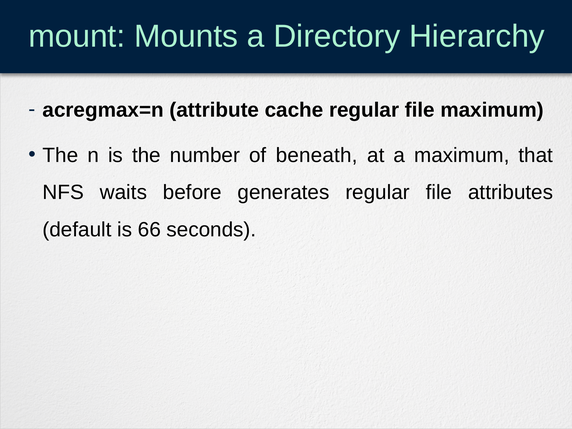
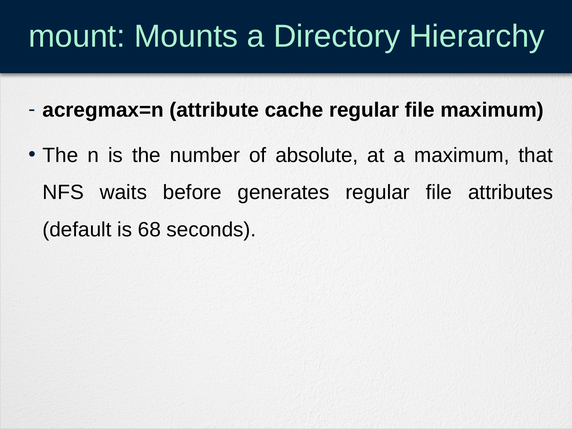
beneath: beneath -> absolute (317, 155)
66: 66 -> 68 (149, 230)
